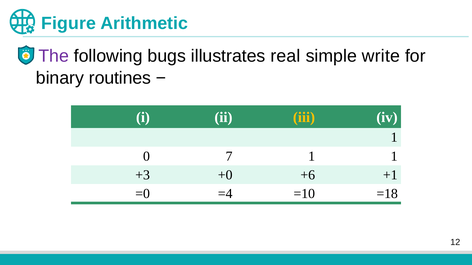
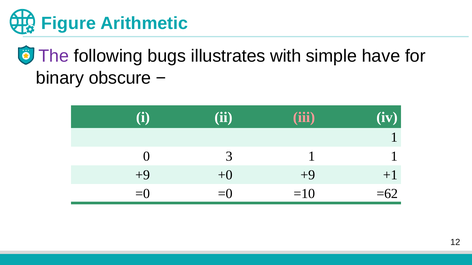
real: real -> with (286, 56)
write: write -> have (381, 56)
routines: routines -> obscure (120, 78)
iii colour: yellow -> pink (304, 118)
7: 7 -> 3 (229, 156)
+3: +3 -> +9 (143, 175)
+0 +6: +6 -> +9 (308, 175)
=0 =4: =4 -> =0 (225, 194)
=18: =18 -> =62 (387, 194)
